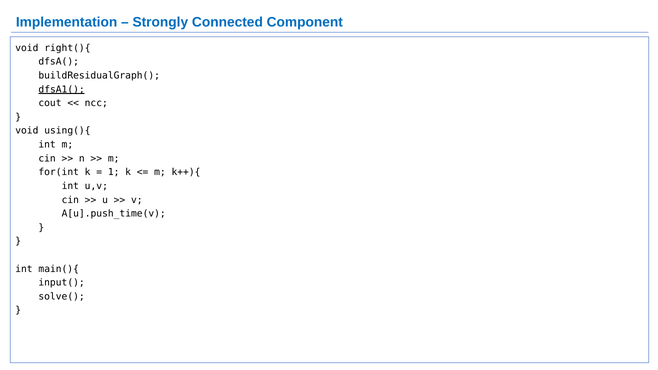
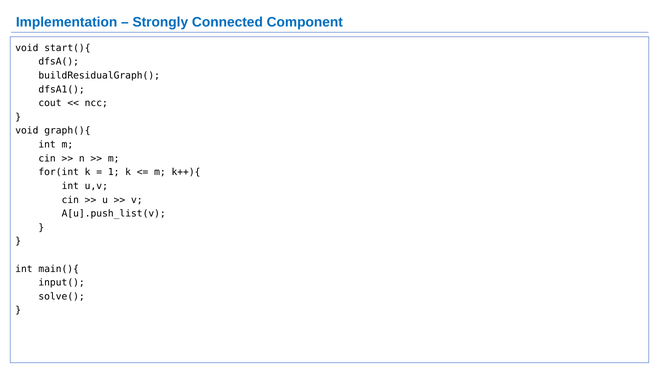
right(){: right(){ -> start(){ (67, 48)
dfsA1( underline: present -> none (62, 89)
using(){: using(){ -> graph(){ (67, 131)
A[u].push_time(v: A[u].push_time(v -> A[u].push_list(v (114, 214)
